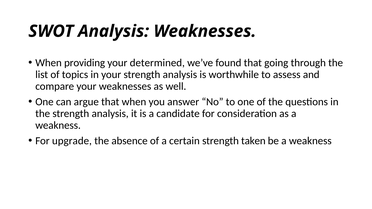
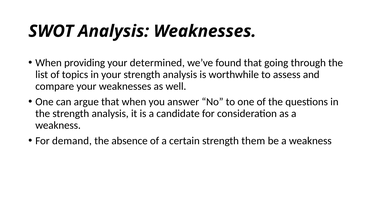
upgrade: upgrade -> demand (72, 141)
taken: taken -> them (253, 141)
